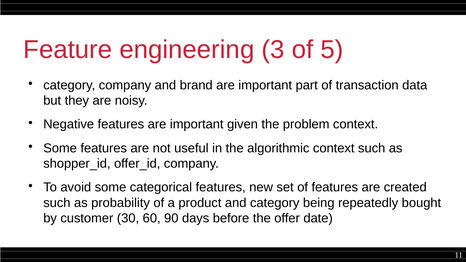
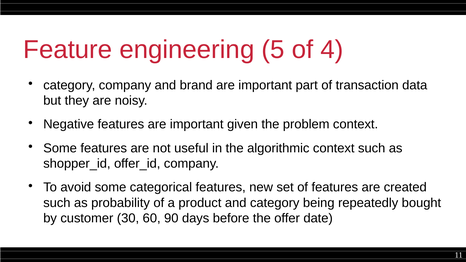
3: 3 -> 5 (273, 50)
5: 5 -> 4 (332, 50)
